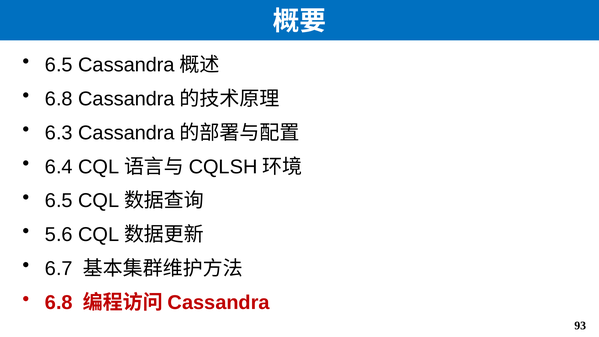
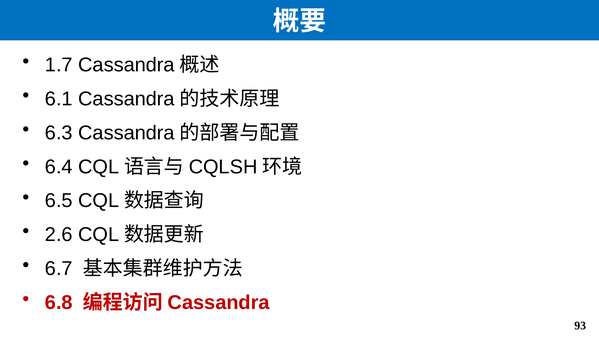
6.5: 6.5 -> 1.7 (59, 65)
6.8: 6.8 -> 6.1 (59, 99)
5.6: 5.6 -> 2.6 (59, 235)
